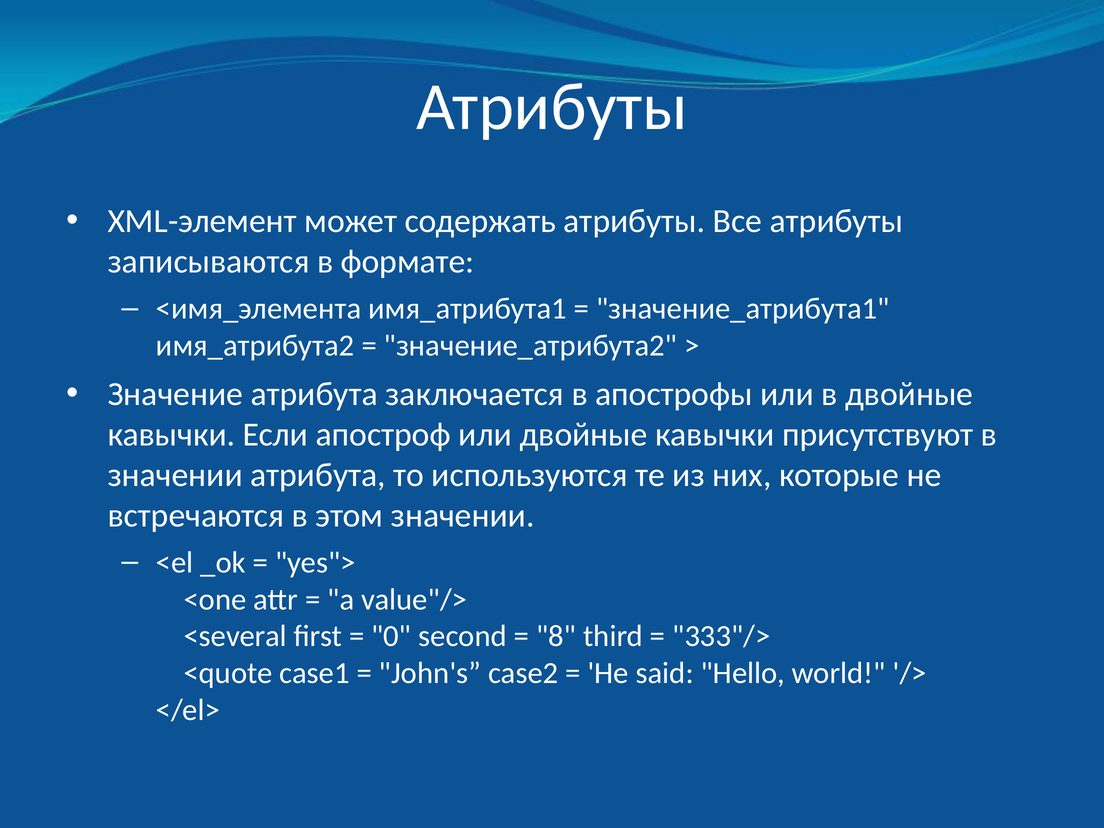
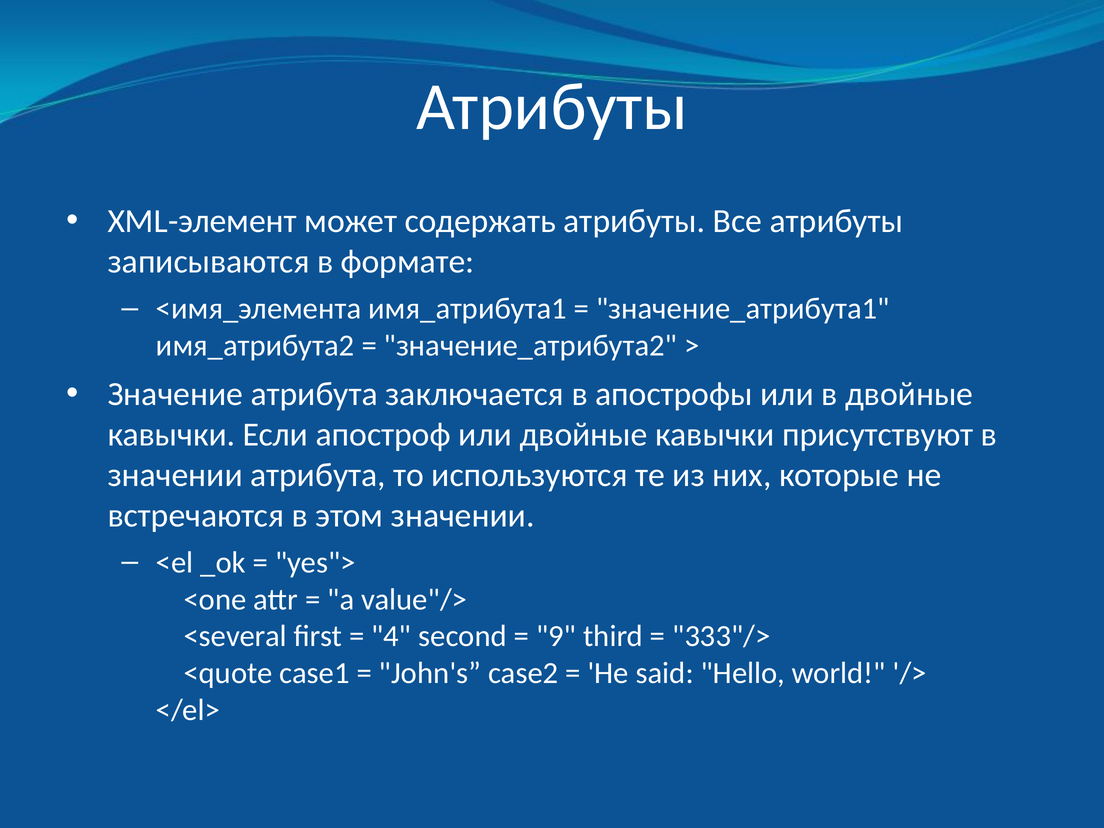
0: 0 -> 4 (391, 636)
8: 8 -> 9 (556, 636)
